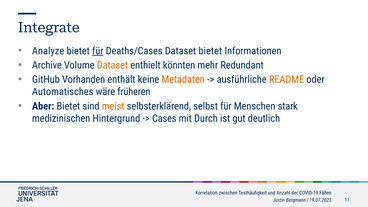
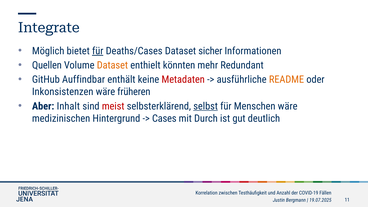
Analyze: Analyze -> Möglich (48, 51)
Dataset bietet: bietet -> sicher (210, 51)
Archive: Archive -> Quellen (47, 65)
Vorhanden: Vorhanden -> Auffindbar (84, 80)
Metadaten colour: orange -> red (183, 80)
Automatisches: Automatisches -> Inkonsistenzen (63, 92)
Aber Bietet: Bietet -> Inhalt (68, 106)
meist colour: orange -> red (113, 106)
selbst underline: none -> present (206, 106)
Menschen stark: stark -> wäre (288, 106)
